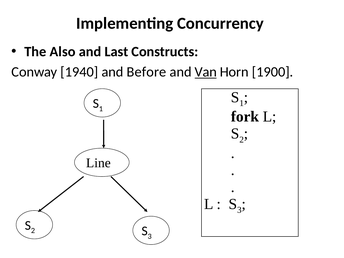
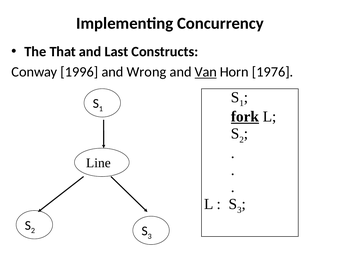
Also: Also -> That (63, 52)
1940: 1940 -> 1996 (79, 72)
Before: Before -> Wrong (147, 72)
1900: 1900 -> 1976 (273, 72)
fork underline: none -> present (245, 117)
